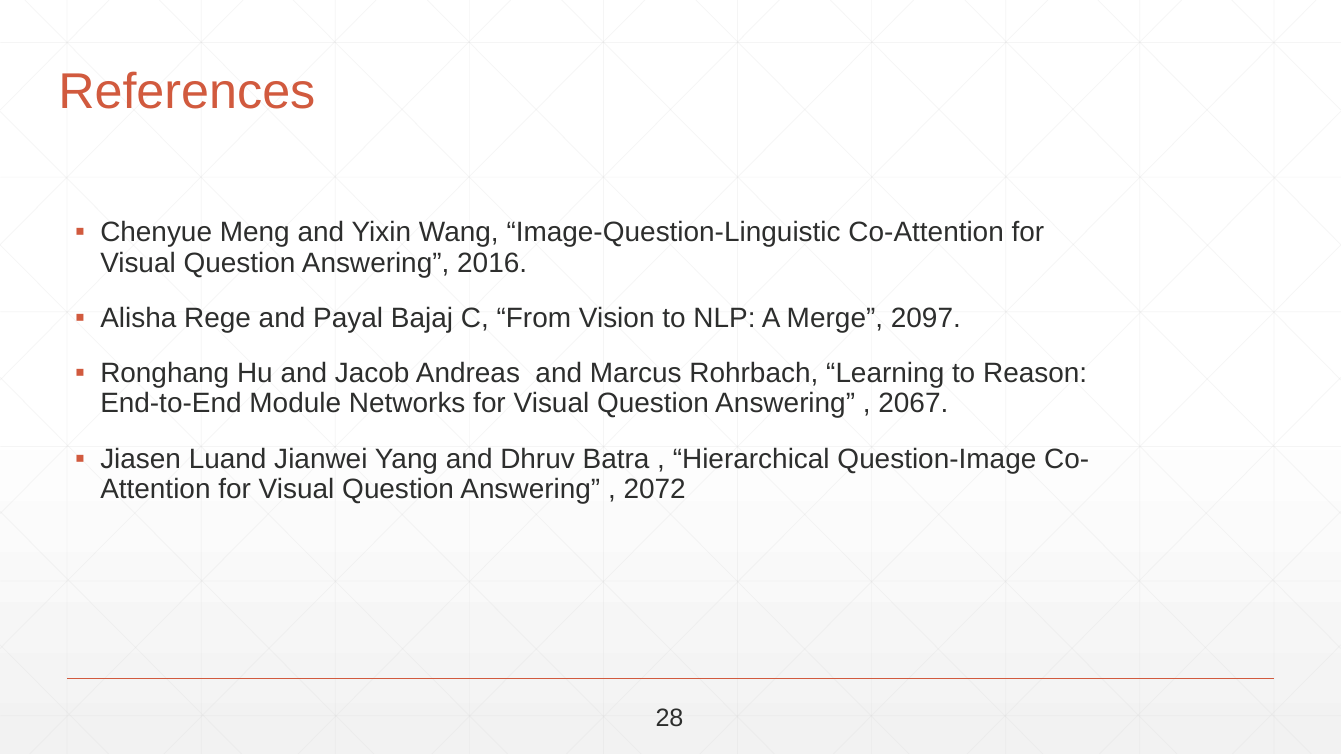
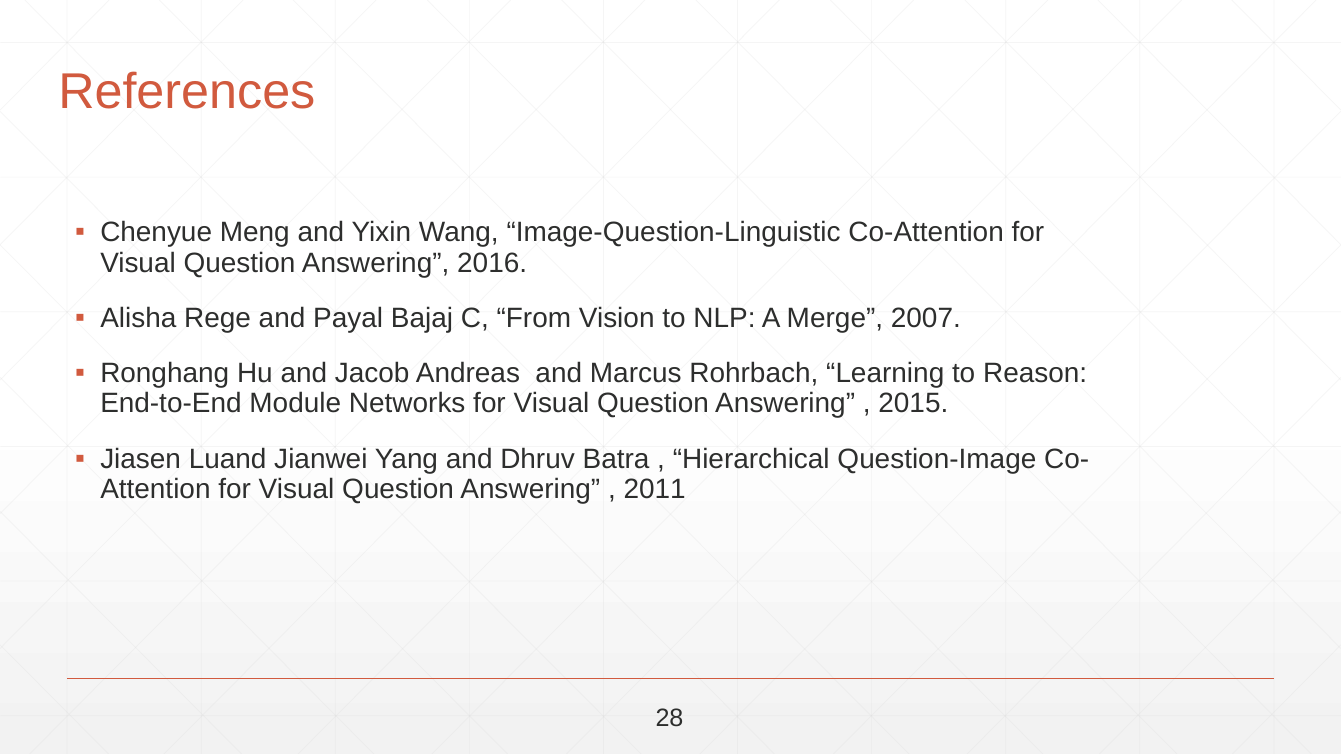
2097: 2097 -> 2007 (926, 318)
2067: 2067 -> 2015 (913, 404)
2072: 2072 -> 2011 (655, 489)
